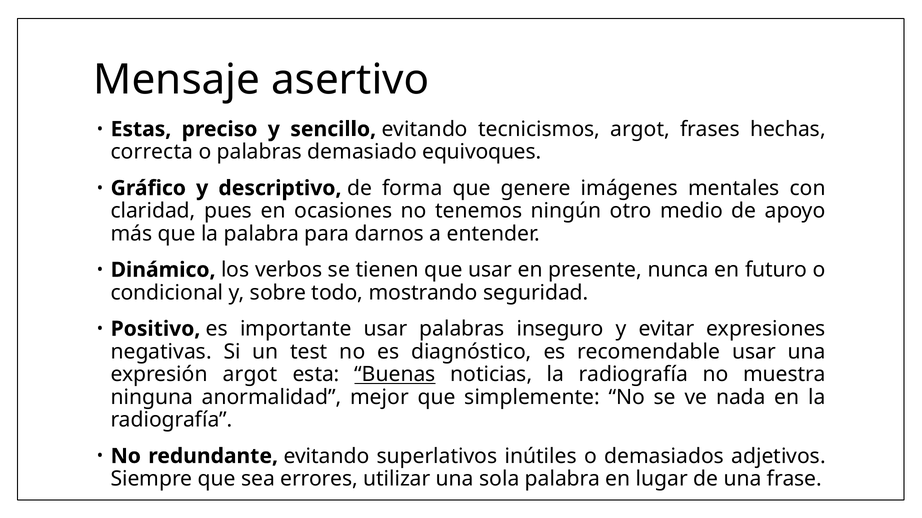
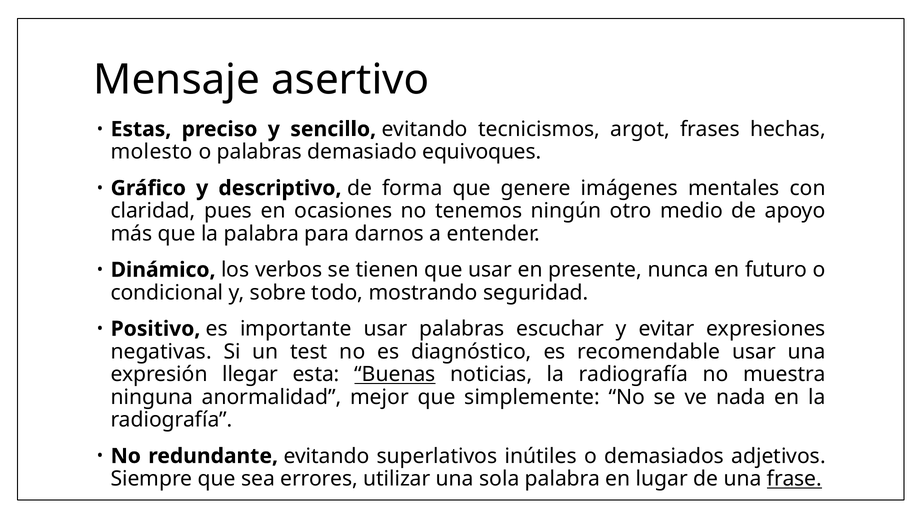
correcta: correcta -> molesto (152, 152)
inseguro: inseguro -> escuchar (560, 329)
expresión argot: argot -> llegar (250, 375)
frase underline: none -> present (794, 479)
